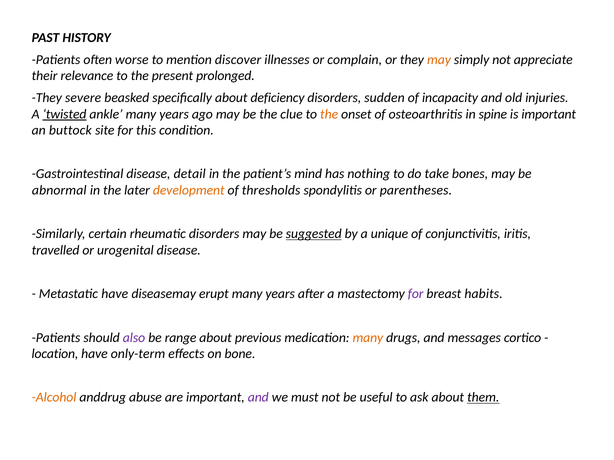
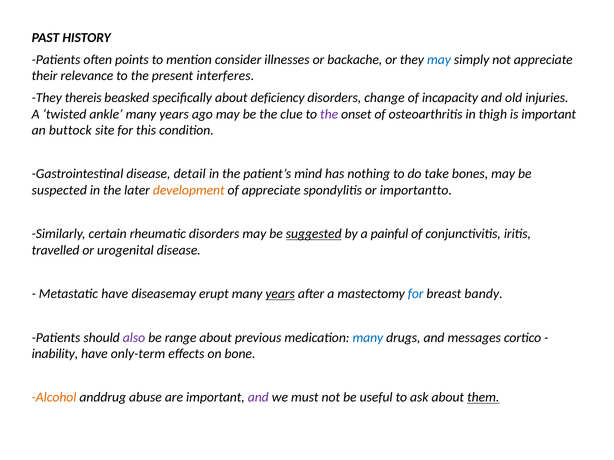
worse: worse -> points (132, 60)
discover: discover -> consider (238, 60)
complain: complain -> backache (355, 60)
may colour: orange -> blue (439, 60)
prolonged: prolonged -> interferes (225, 76)
severe: severe -> thereis (83, 98)
sudden: sudden -> change (384, 98)
twisted underline: present -> none (65, 114)
the colour: orange -> purple (329, 114)
spine: spine -> thigh (493, 114)
abnormal: abnormal -> suspected (59, 191)
of thresholds: thresholds -> appreciate (271, 191)
parentheses: parentheses -> importantto (416, 191)
unique: unique -> painful (390, 234)
years underline: none -> present (280, 294)
for colour: purple -> blue (416, 294)
habits: habits -> bandy (484, 294)
many colour: orange -> blue (368, 338)
location: location -> inability (55, 354)
